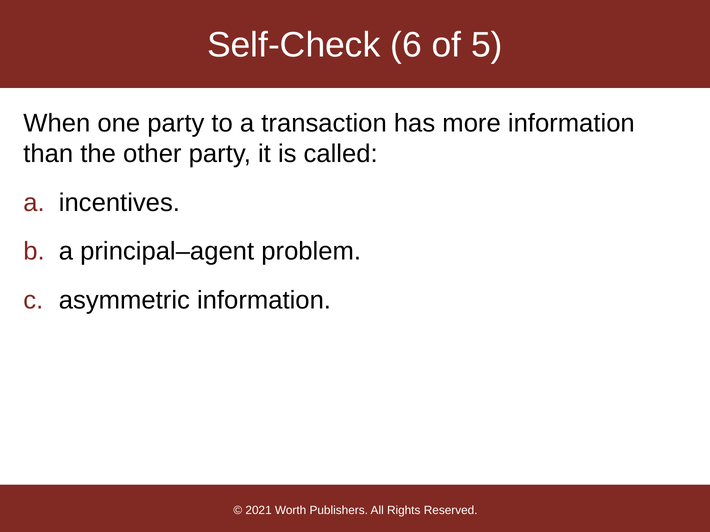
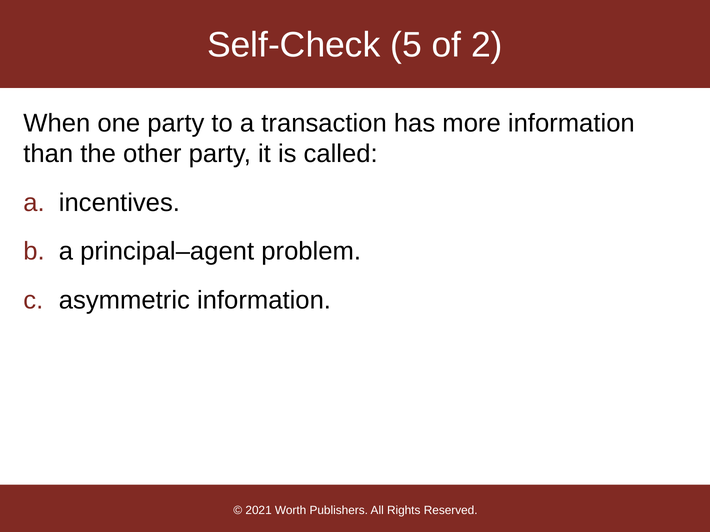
6: 6 -> 5 (406, 45)
5: 5 -> 2 (487, 45)
